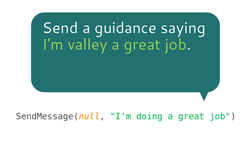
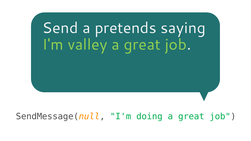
guidance: guidance -> pretends (126, 28)
